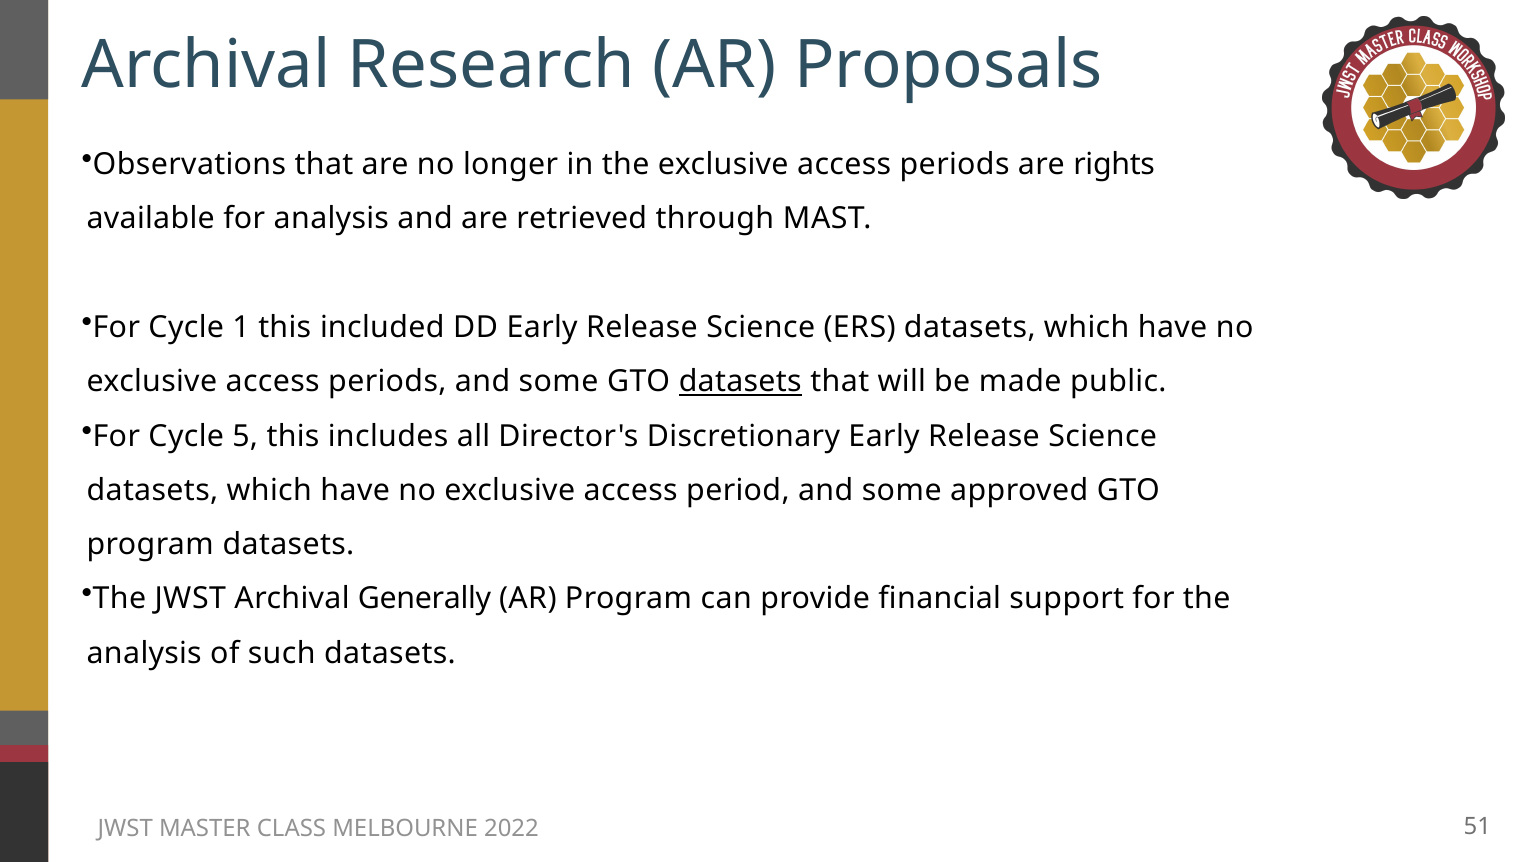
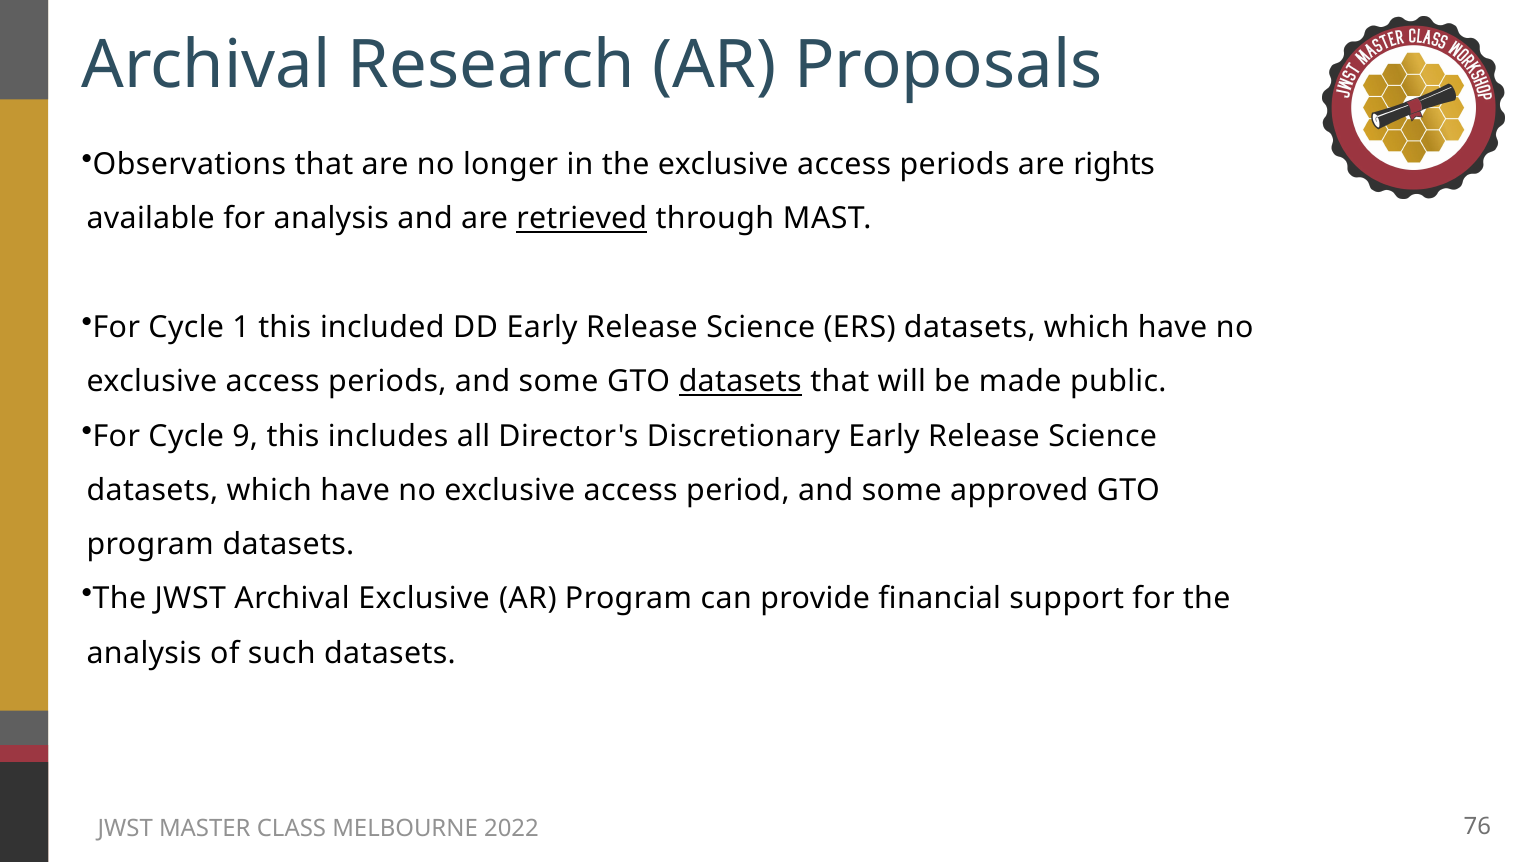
retrieved underline: none -> present (582, 219)
5: 5 -> 9 (245, 436)
Archival Generally: Generally -> Exclusive (424, 599)
51: 51 -> 76 (1477, 826)
